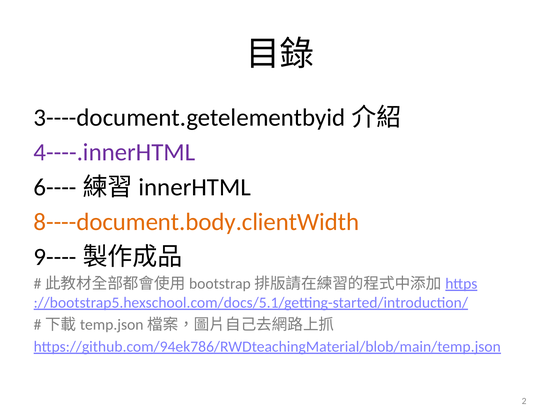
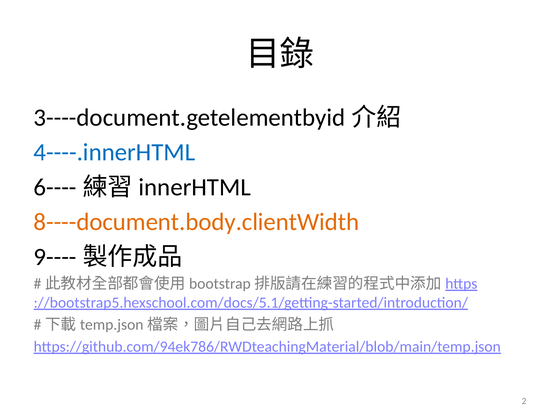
4----.innerHTML colour: purple -> blue (114, 152)
